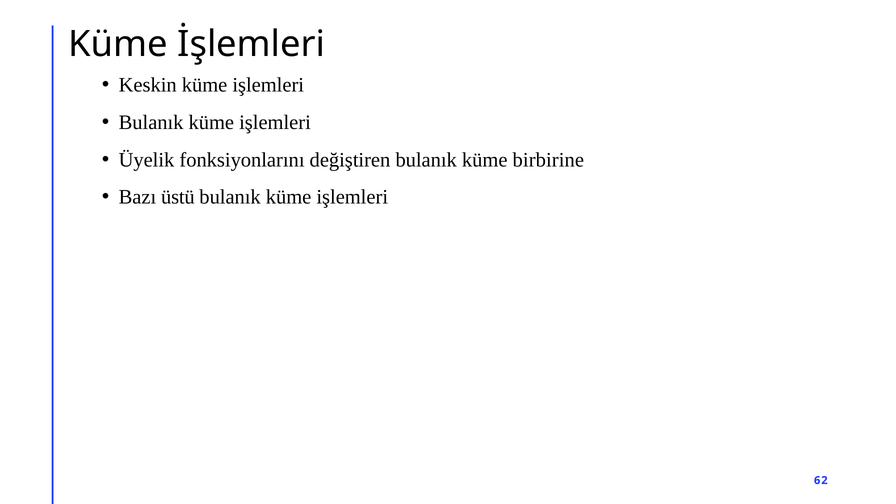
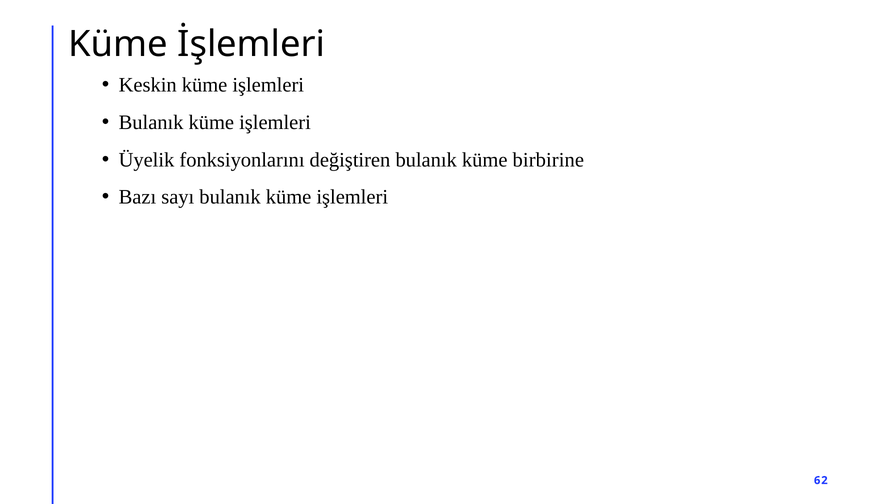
üstü: üstü -> sayı (178, 197)
